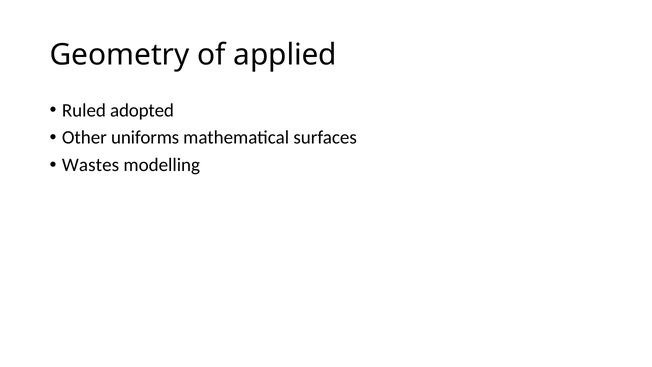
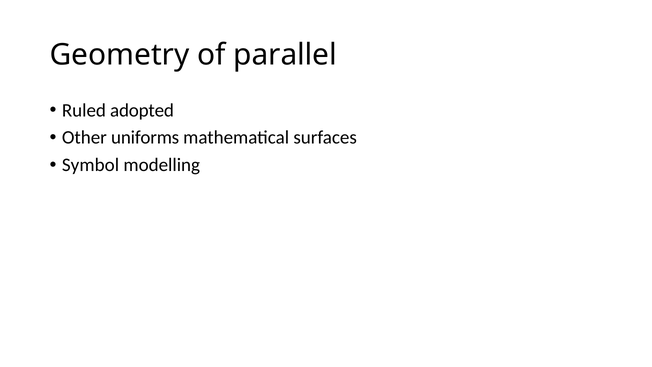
applied: applied -> parallel (285, 55)
Wastes: Wastes -> Symbol (91, 165)
